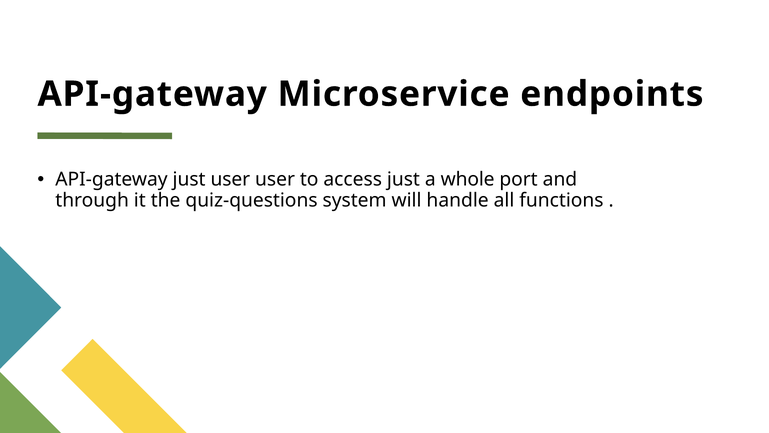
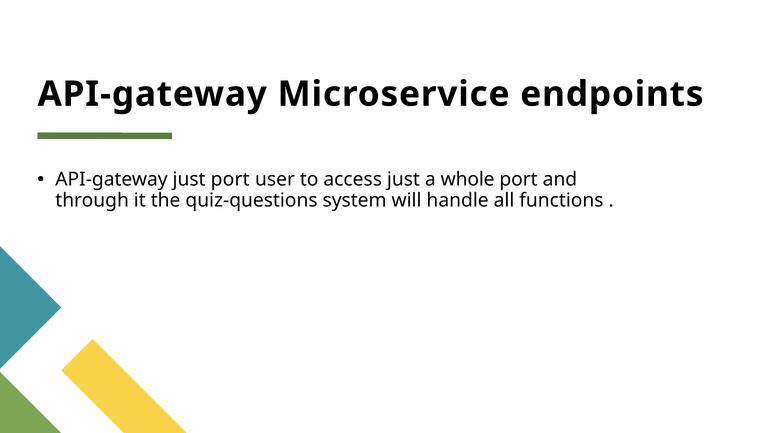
just user: user -> port (230, 179)
